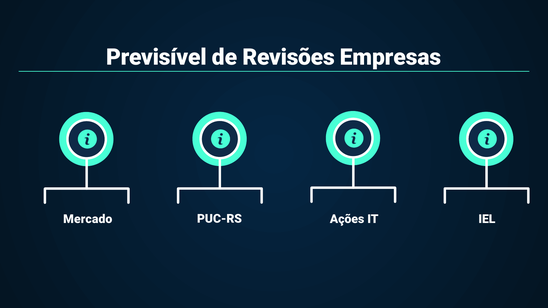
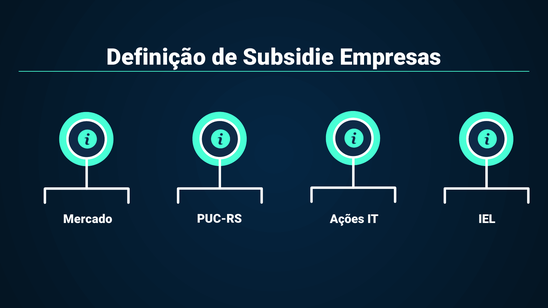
Previsível: Previsível -> Definição (156, 57)
Revisões: Revisões -> Subsidie (288, 57)
